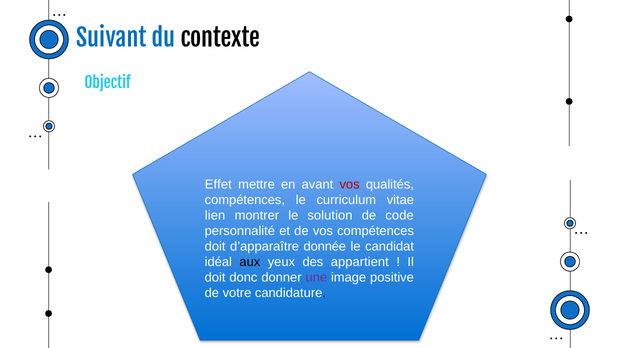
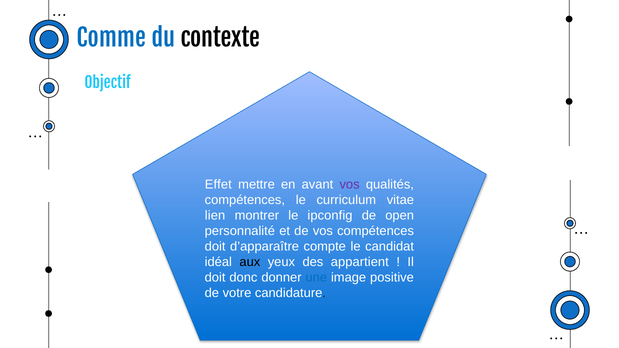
Suivant: Suivant -> Comme (111, 39)
vos colour: red -> purple (350, 185)
solution: solution -> ipconfig (330, 216)
code: code -> open (400, 216)
donnée: donnée -> compte (325, 246)
une colour: purple -> blue (316, 277)
